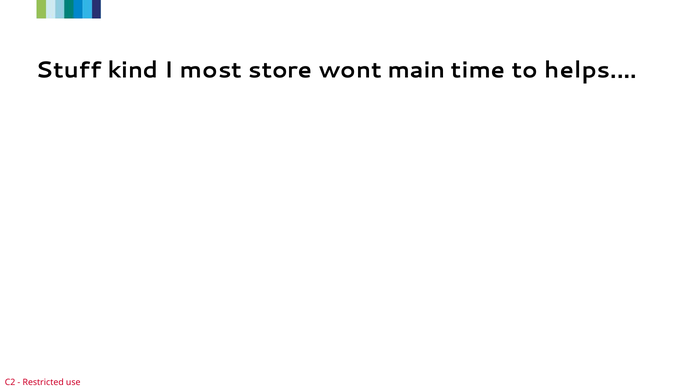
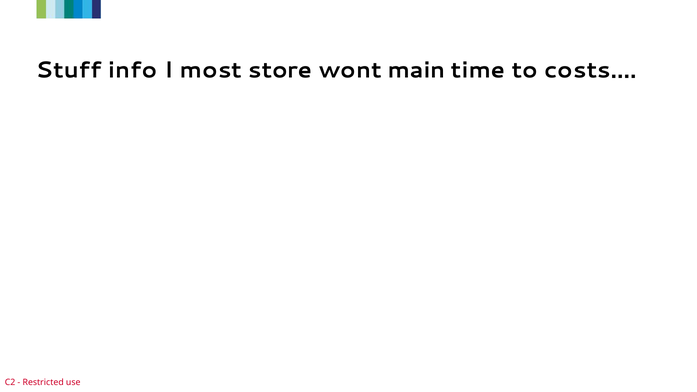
kind: kind -> info (133, 70)
helps: helps -> costs (591, 70)
